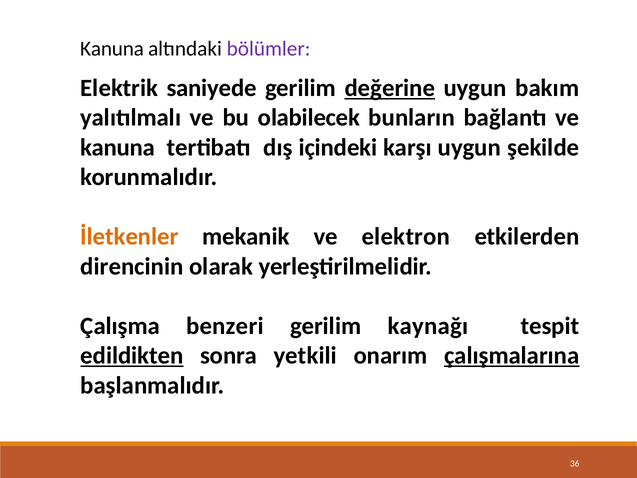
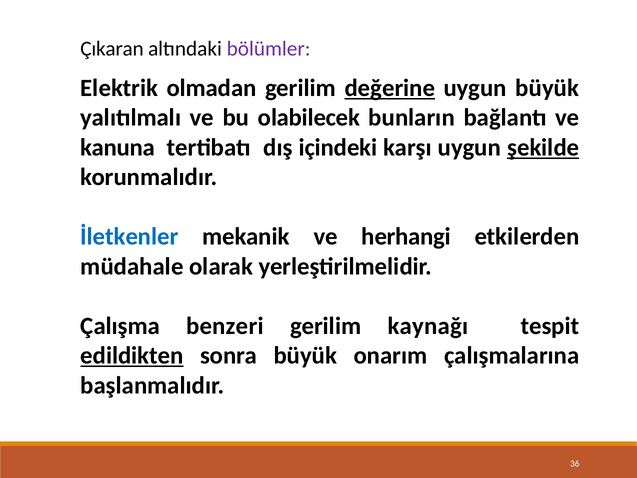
Kanuna: Kanuna -> Çıkaran (112, 49)
saniyede: saniyede -> olmadan (212, 88)
uygun bakım: bakım -> büyük (547, 88)
şekilde underline: none -> present (543, 147)
İletkenler colour: orange -> blue (129, 237)
elektron: elektron -> herhangi (406, 237)
direncinin: direncinin -> müdahale (132, 266)
sonra yetkili: yetkili -> büyük (305, 356)
çalışmalarına underline: present -> none (512, 356)
